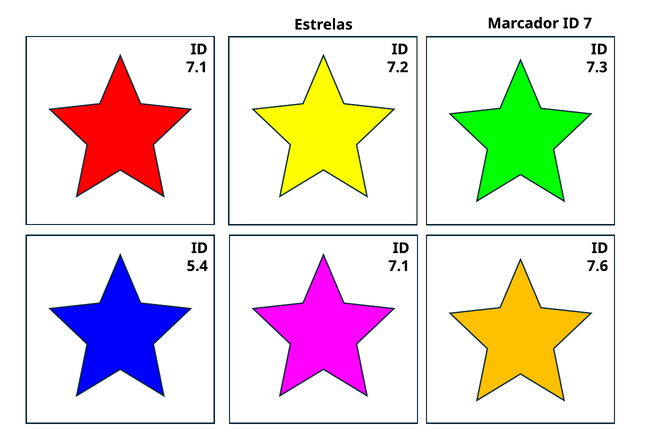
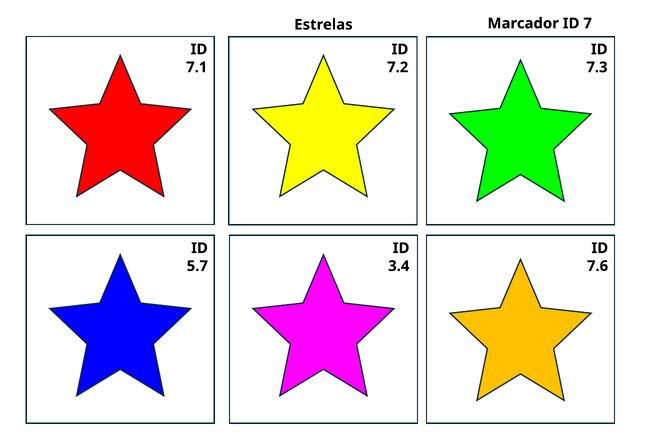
5.4: 5.4 -> 5.7 (197, 266)
7.1: 7.1 -> 3.4 (399, 266)
